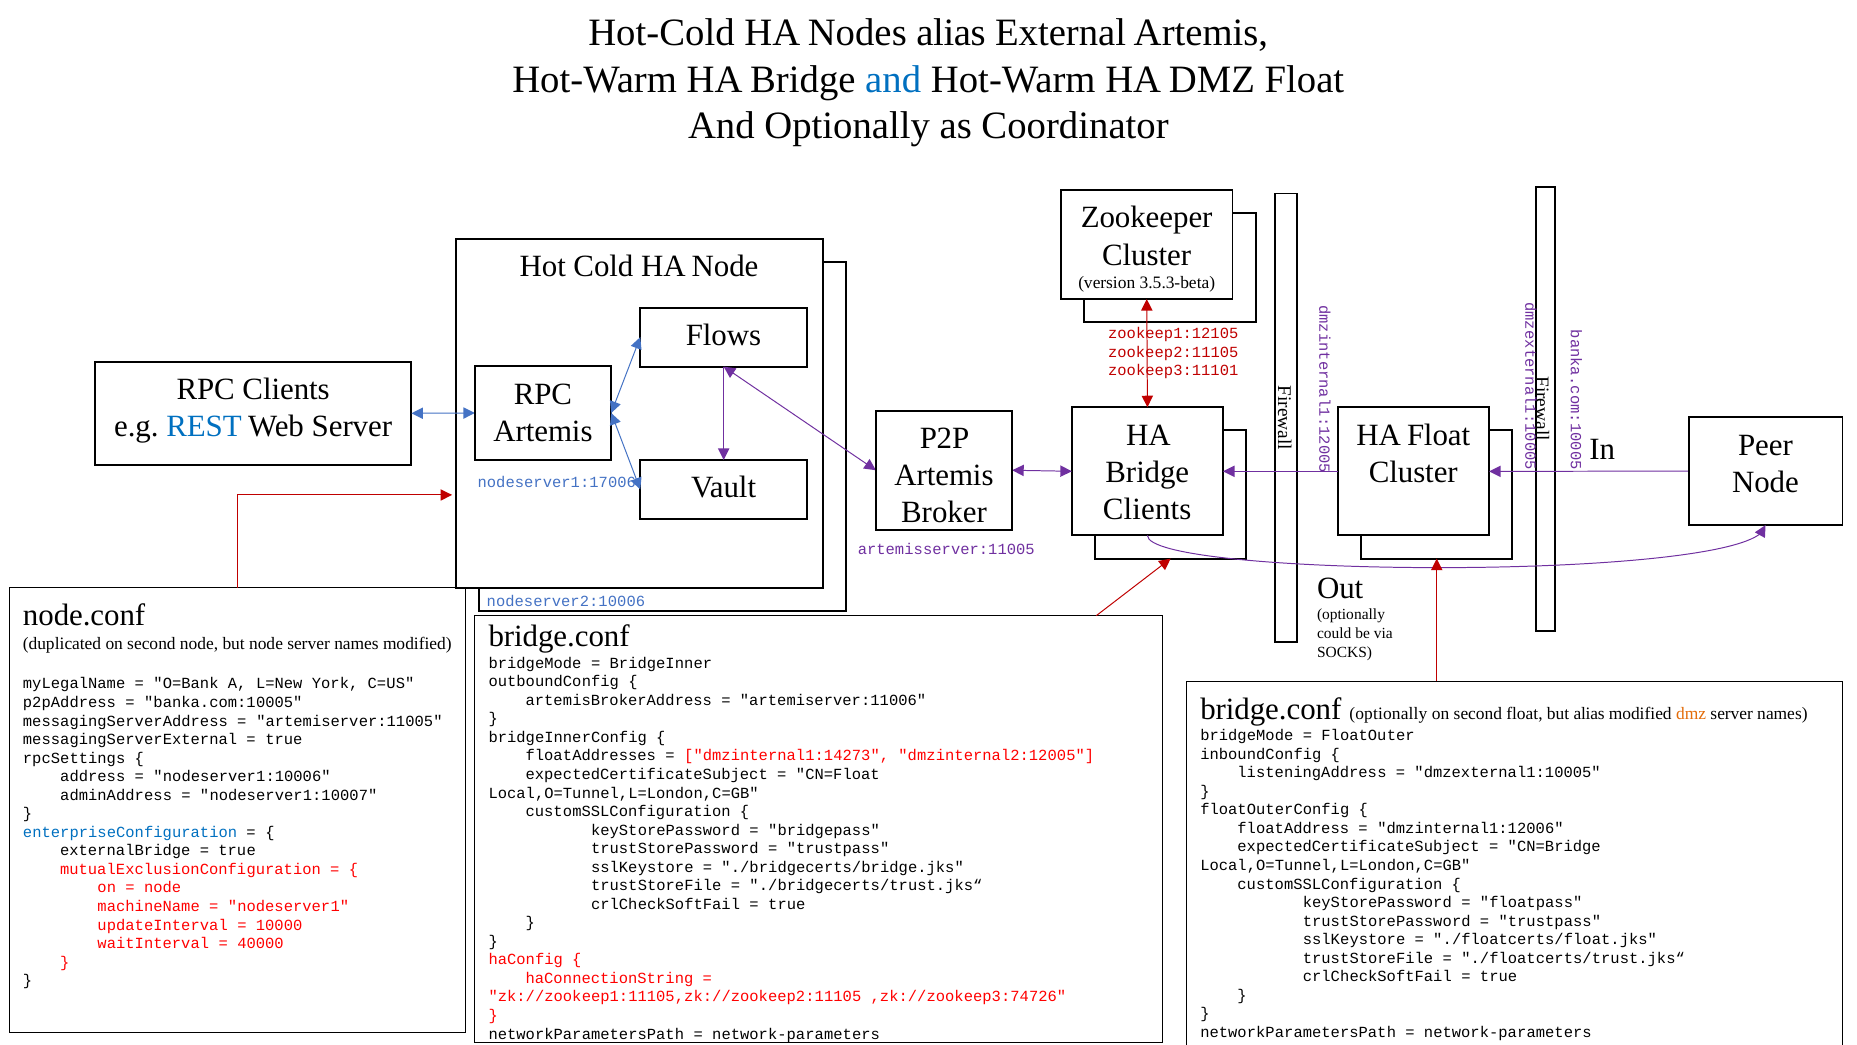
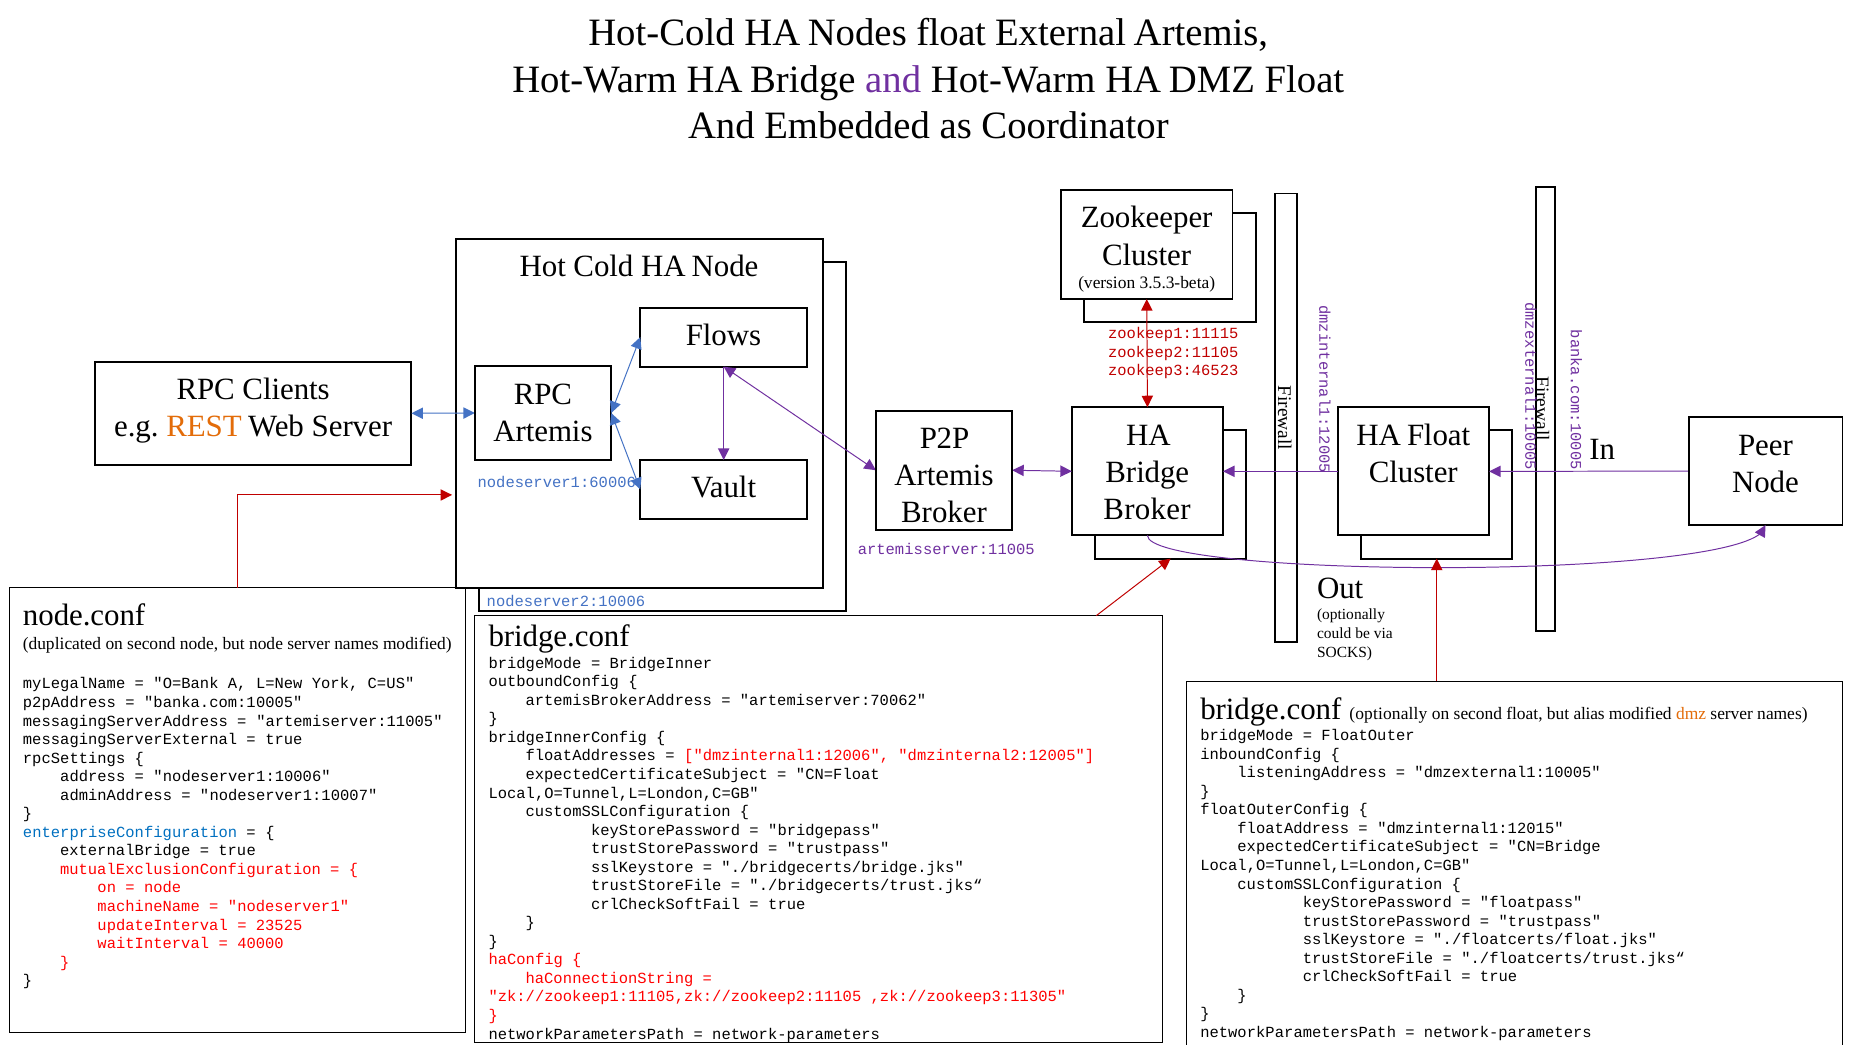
Nodes alias: alias -> float (951, 33)
and colour: blue -> purple (893, 79)
And Optionally: Optionally -> Embedded (847, 126)
zookeep1:12105: zookeep1:12105 -> zookeep1:11115 (1173, 333)
zookeep3:11101: zookeep3:11101 -> zookeep3:46523 (1173, 370)
REST colour: blue -> orange (204, 426)
nodeserver1:17006: nodeserver1:17006 -> nodeserver1:60006 (557, 482)
Clients: Clients -> Broker (1147, 509)
artemiserver:11006: artemiserver:11006 -> artemiserver:70062 (833, 700)
dmzinternal1:14273: dmzinternal1:14273 -> dmzinternal1:12006 (787, 756)
dmzinternal1:12006: dmzinternal1:12006 -> dmzinternal1:12015 (1470, 828)
10000: 10000 -> 23525 (279, 925)
,zk://zookeep3:74726: ,zk://zookeep3:74726 -> ,zk://zookeep3:11305 (968, 996)
